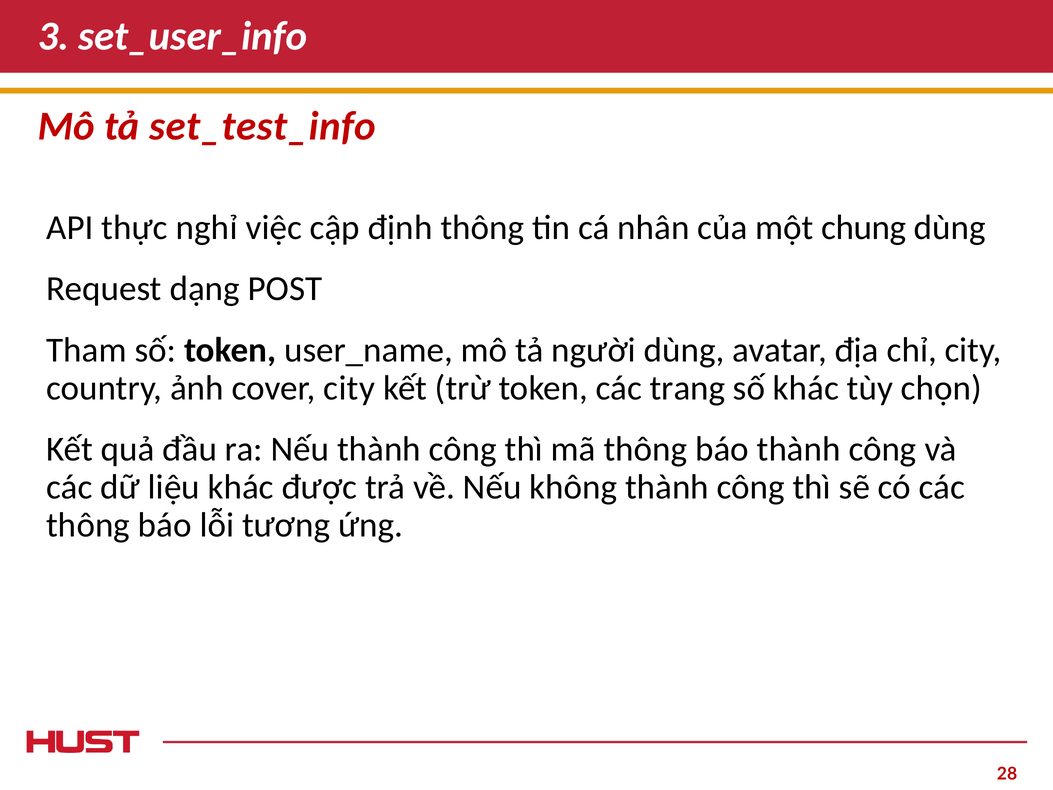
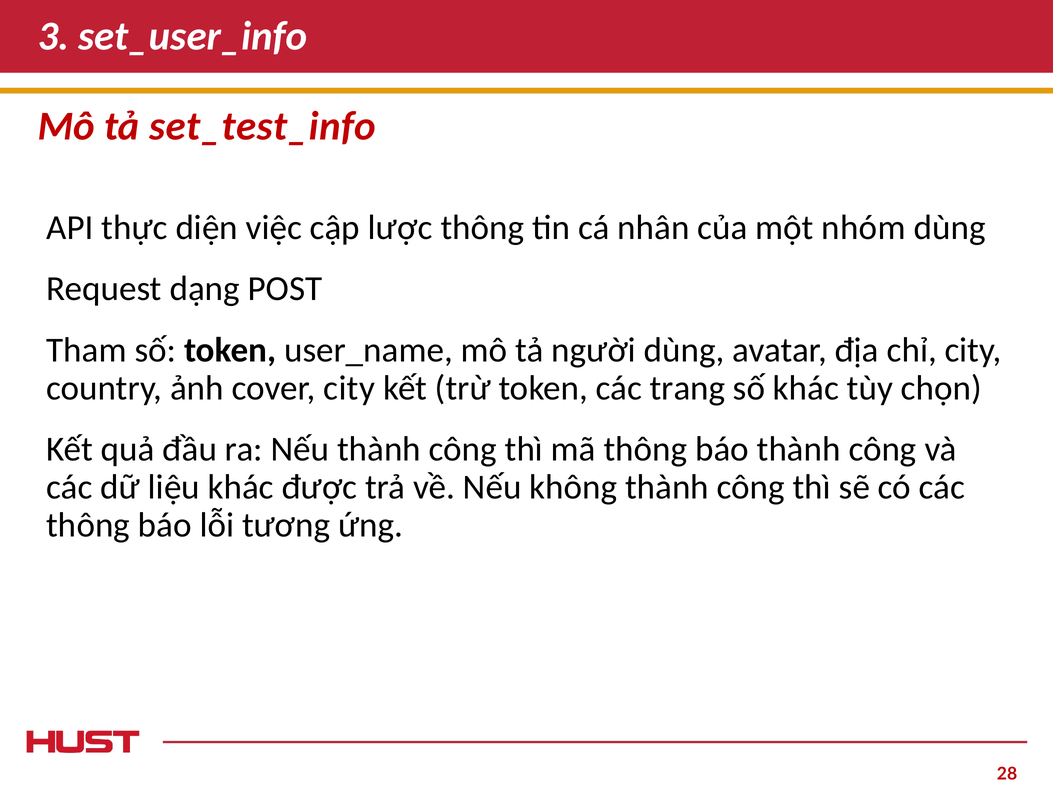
nghỉ: nghỉ -> diện (207, 227)
định: định -> lược (400, 227)
chung: chung -> nhóm (864, 227)
